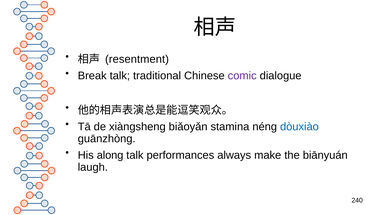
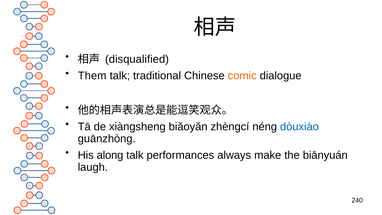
resentment: resentment -> disqualified (137, 59)
Break: Break -> Them (92, 76)
comic colour: purple -> orange (242, 76)
stamina: stamina -> zhèngcí (230, 127)
